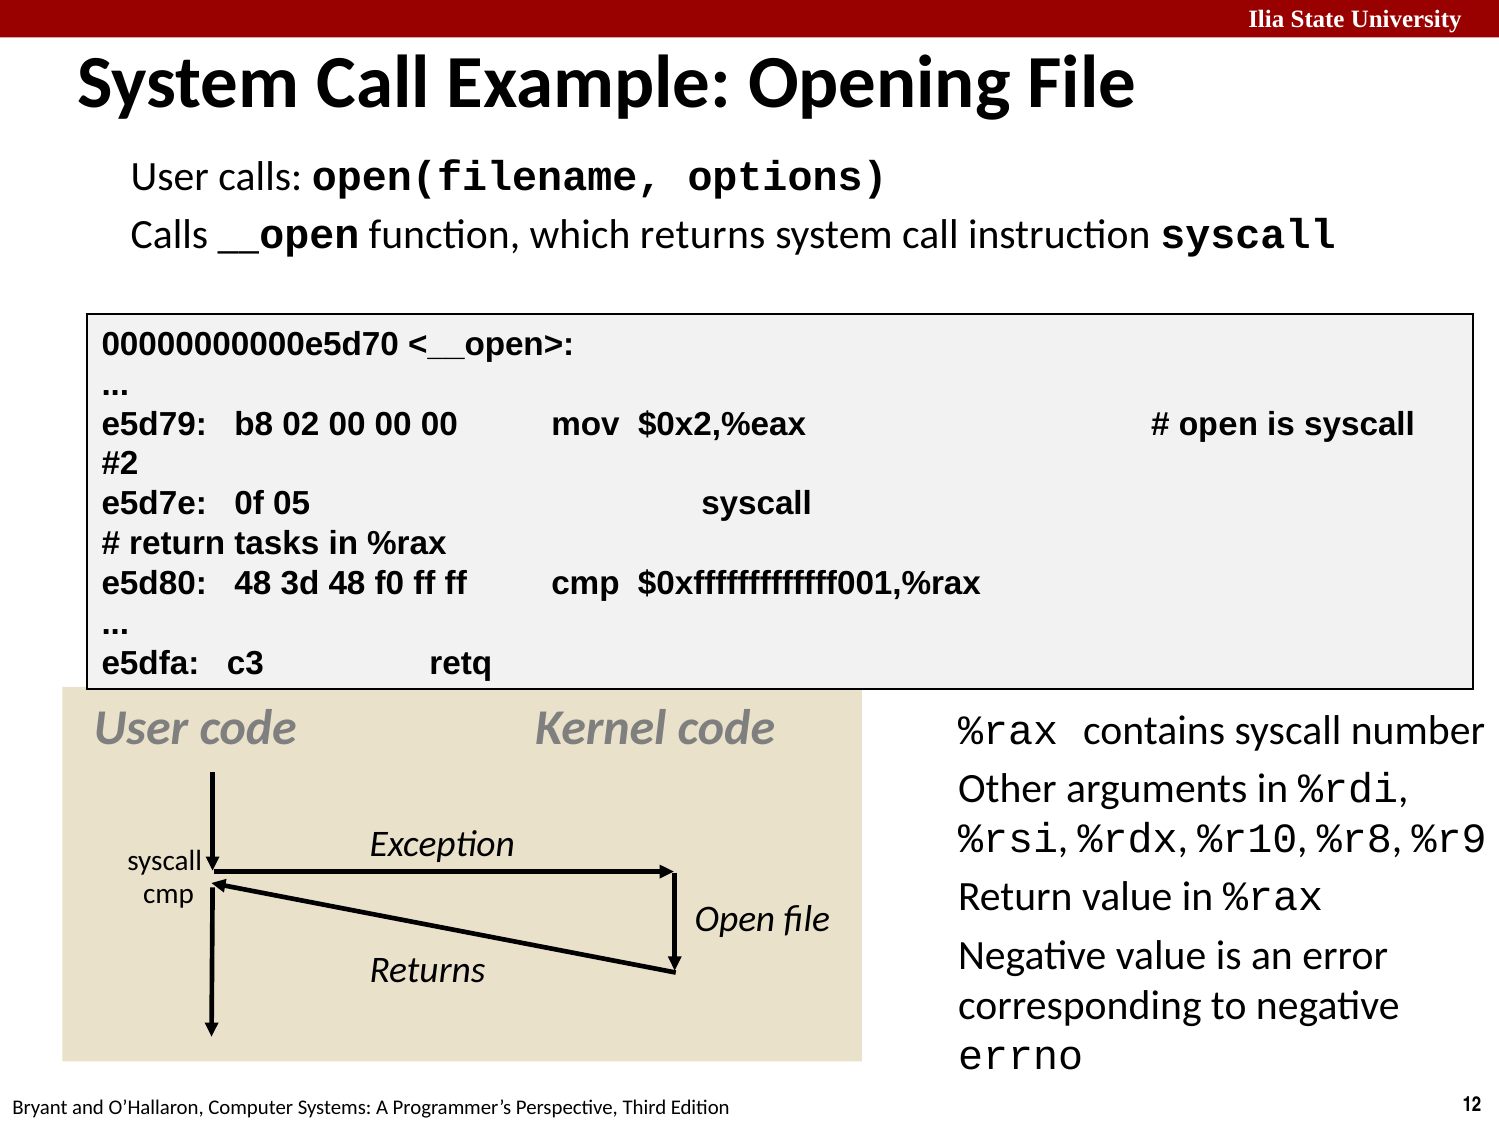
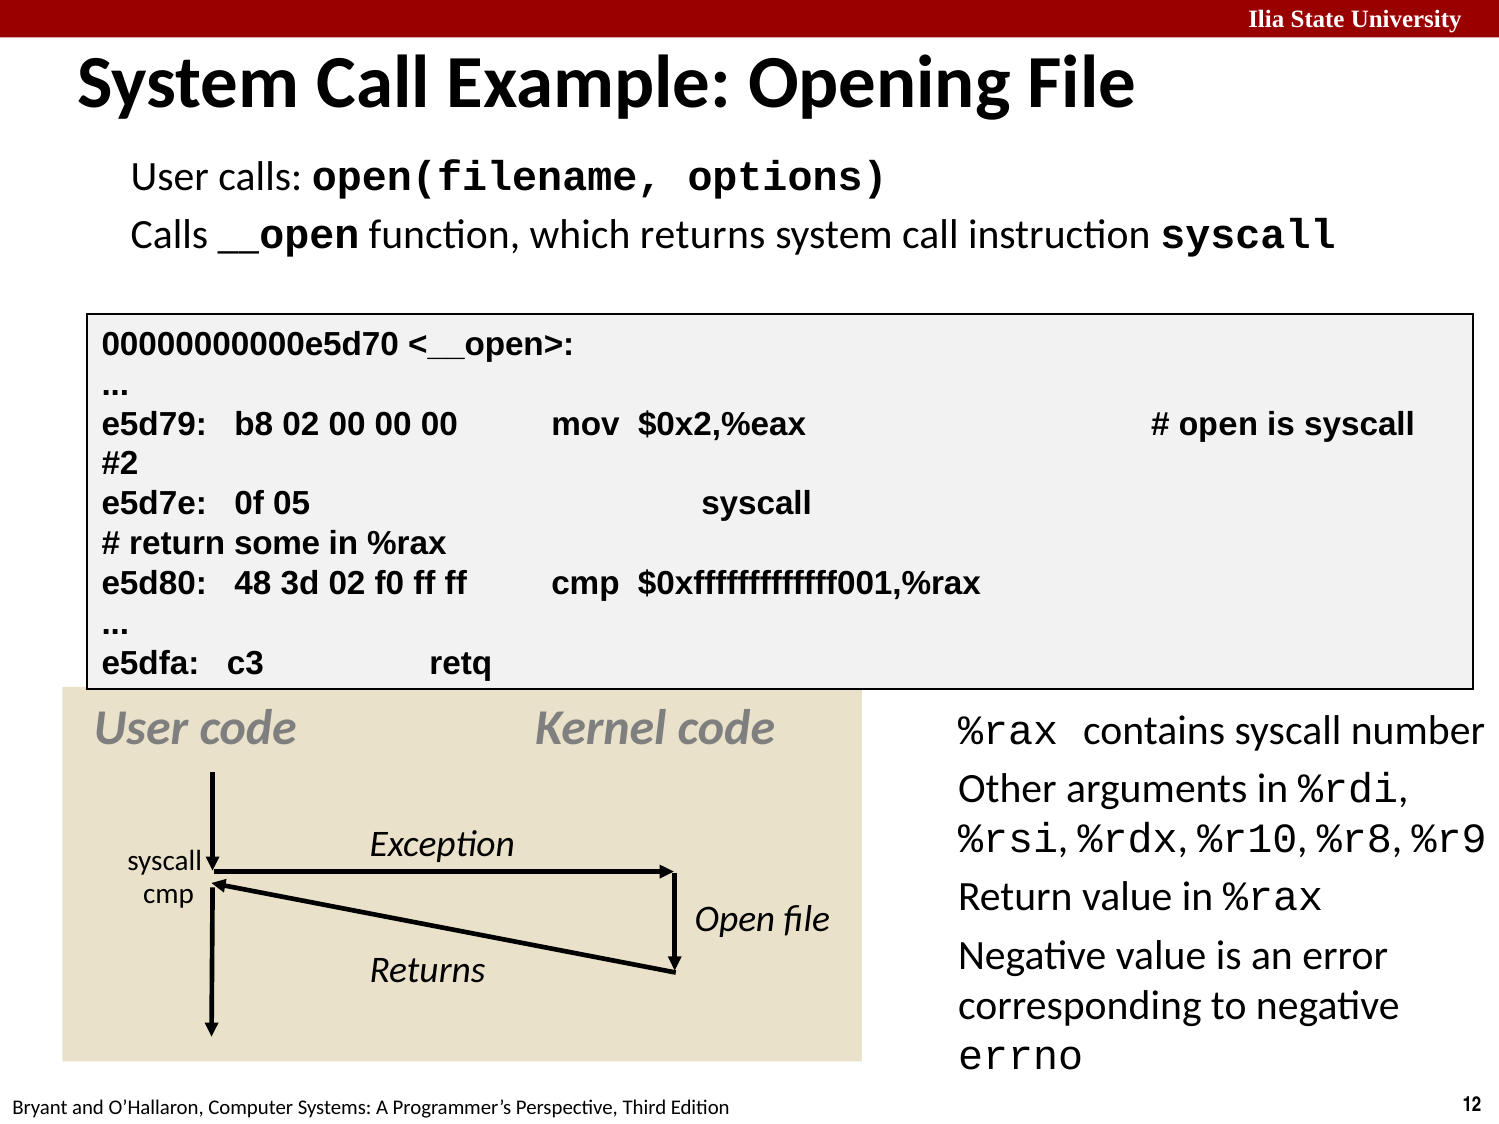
tasks: tasks -> some (277, 544)
3d 48: 48 -> 02 (347, 584)
